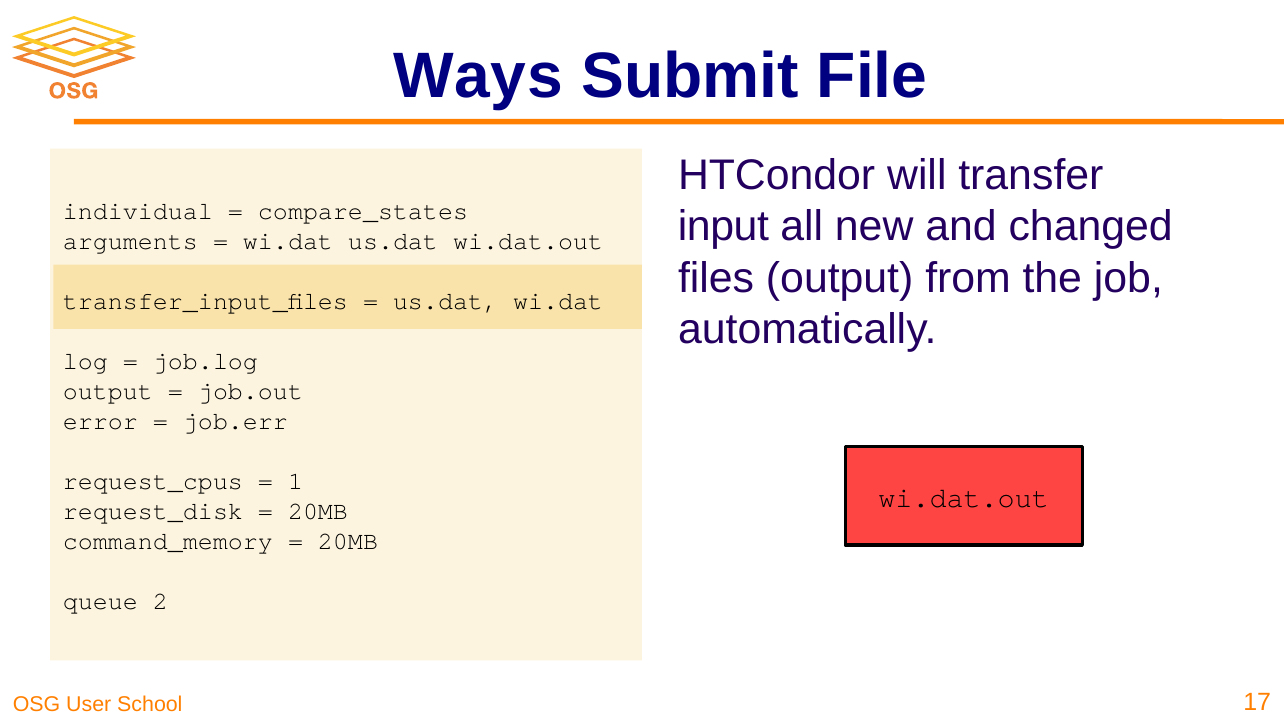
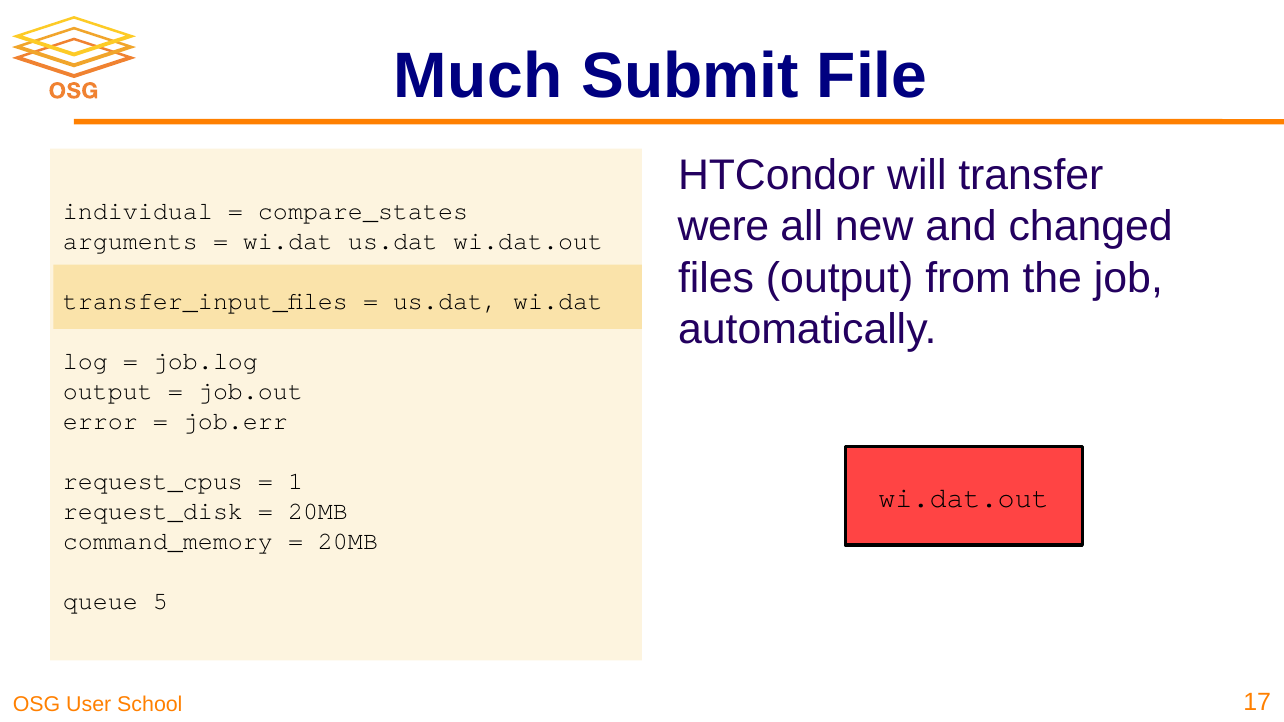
Ways: Ways -> Much (478, 77)
input: input -> were (723, 227)
2: 2 -> 5 (160, 601)
